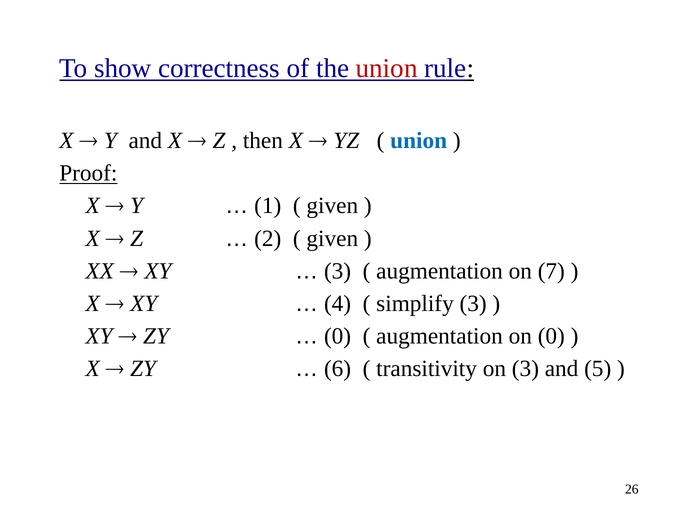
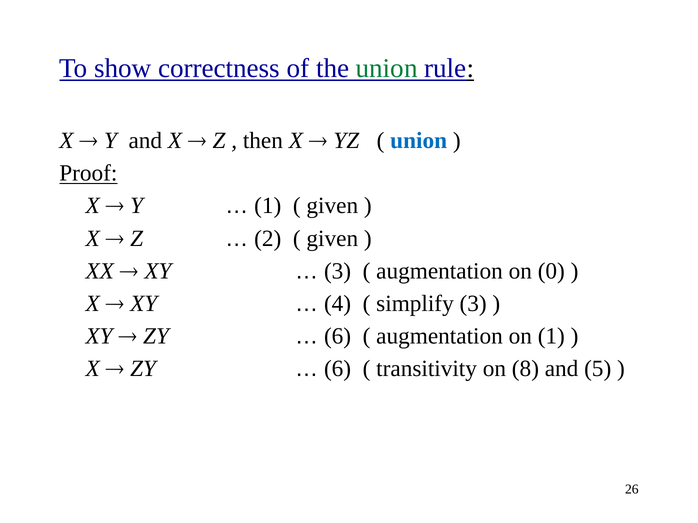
union colour: red -> green (387, 68)
7: 7 -> 0 (551, 271)
0: 0 -> 6 (338, 336)
on 0: 0 -> 1 (551, 336)
on 3: 3 -> 8 (525, 369)
